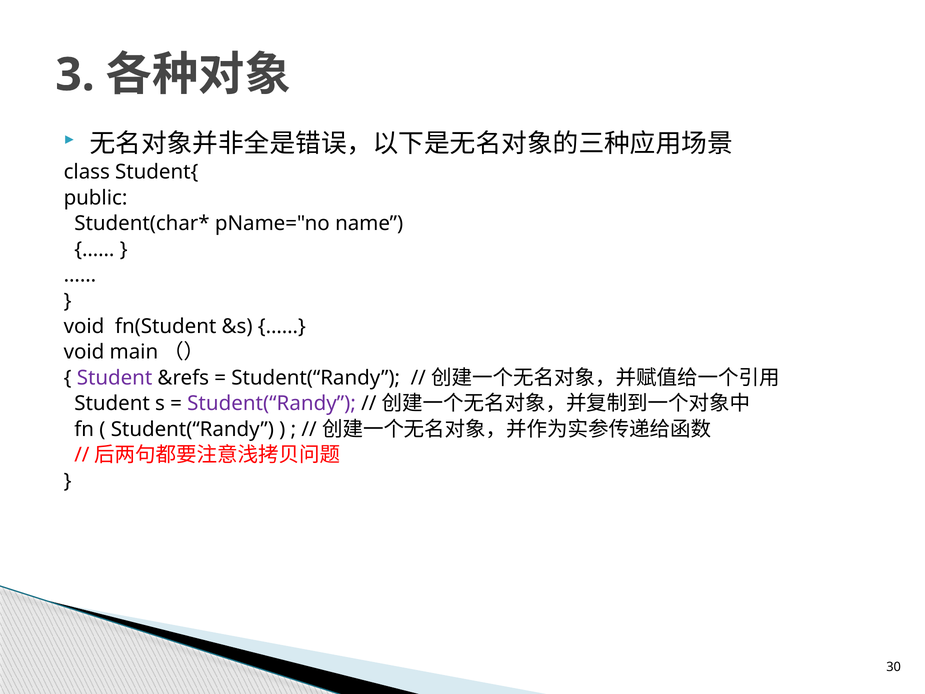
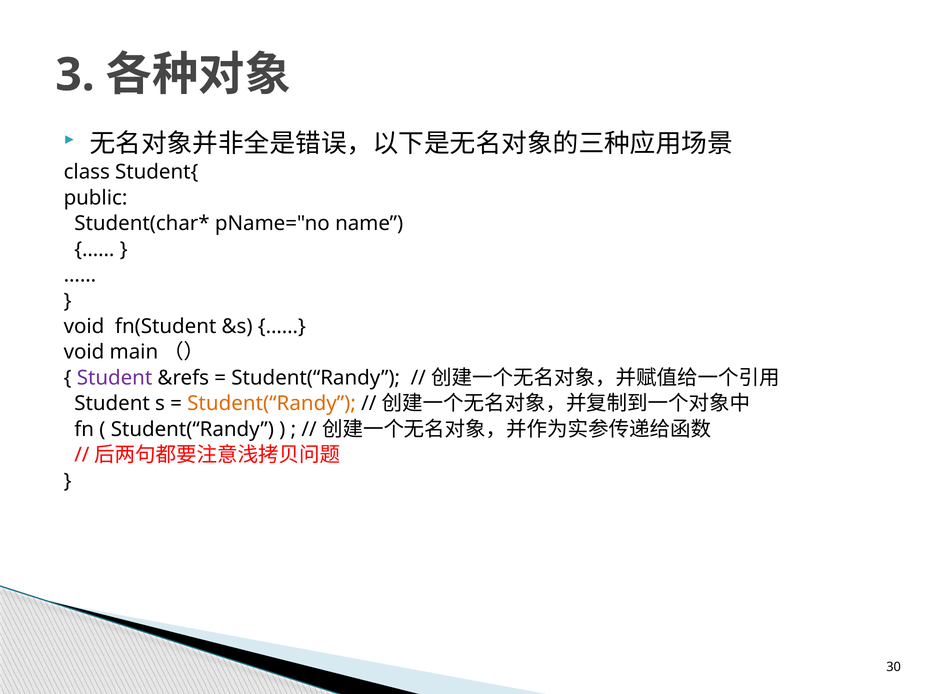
Student(“Randy colour: purple -> orange (272, 403)
